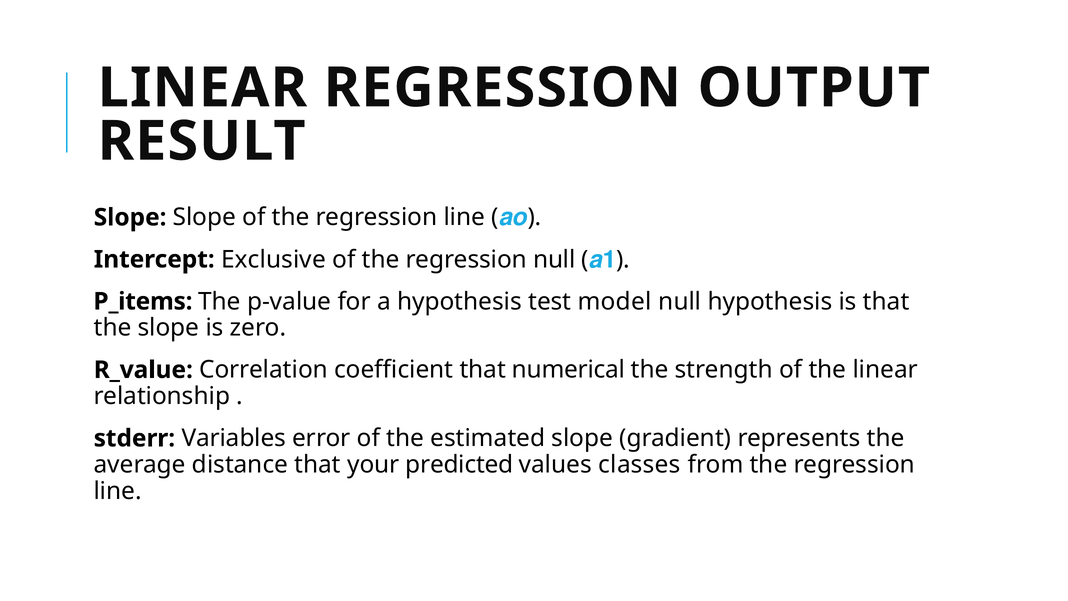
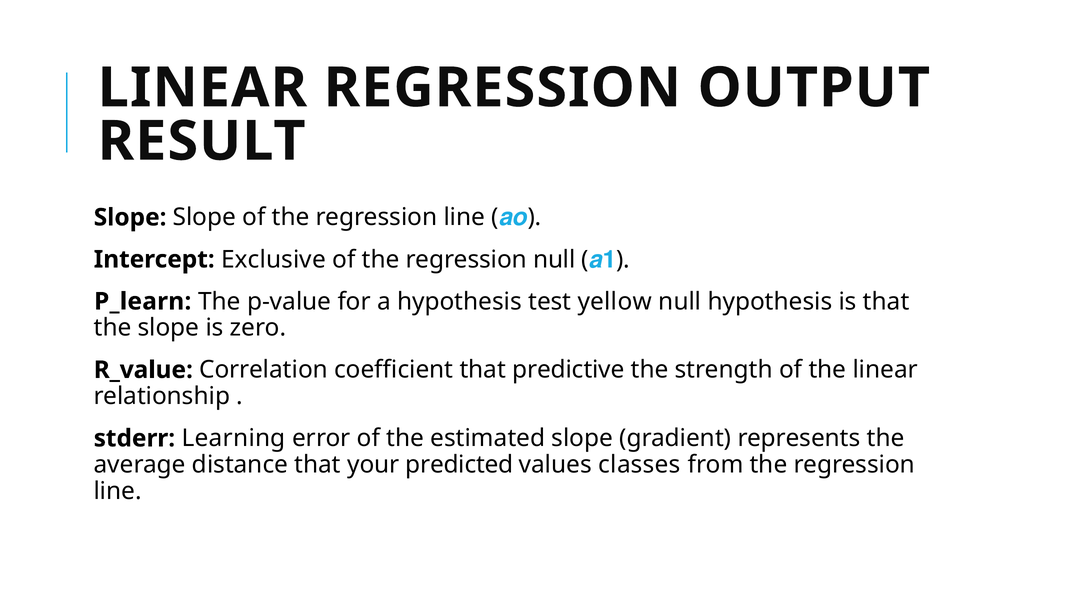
P_items: P_items -> P_learn (143, 301)
model: model -> yellow (615, 301)
numerical: numerical -> predictive (568, 370)
Variables: Variables -> Learning (234, 438)
